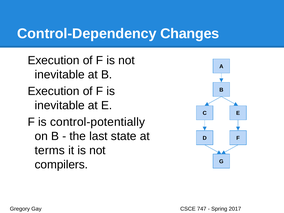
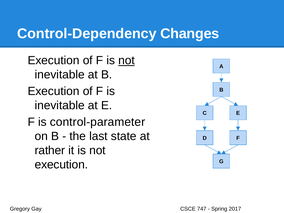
not underline: none -> present (126, 60)
control-potentially: control-potentially -> control-parameter (98, 122)
terms: terms -> rather (50, 150)
compilers: compilers -> execution (61, 165)
